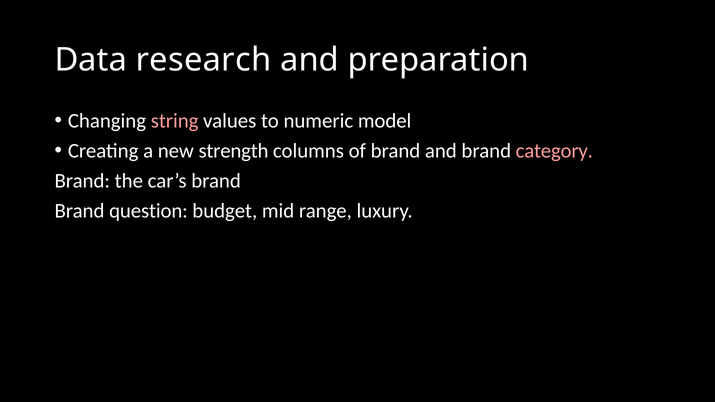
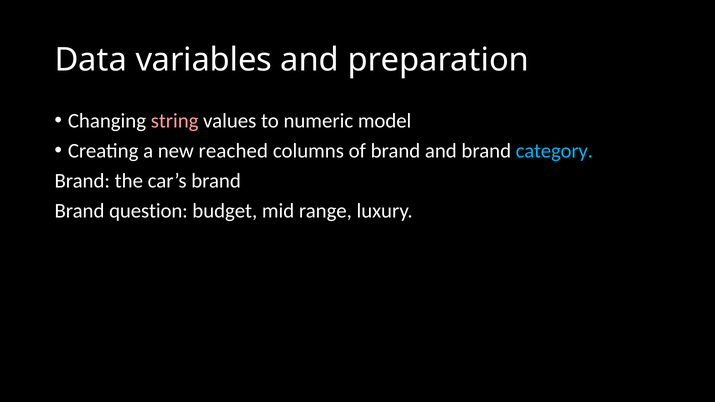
research: research -> variables (204, 60)
strength: strength -> reached (233, 151)
category colour: pink -> light blue (554, 151)
